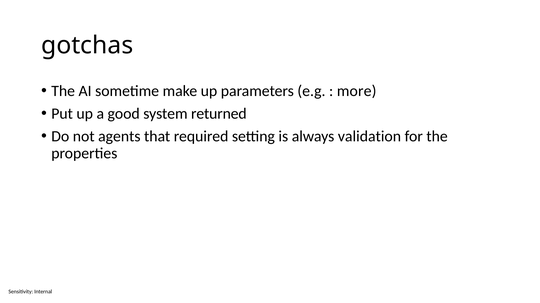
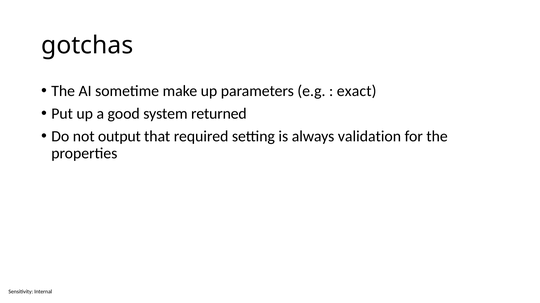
more: more -> exact (357, 91)
agents: agents -> output (119, 137)
